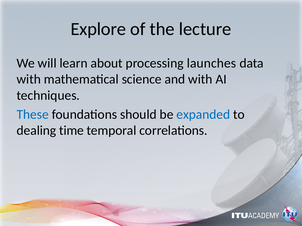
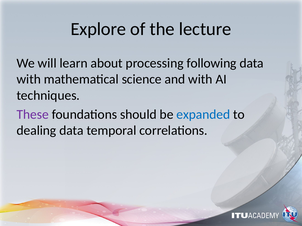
launches: launches -> following (212, 63)
These colour: blue -> purple (33, 115)
dealing time: time -> data (71, 131)
